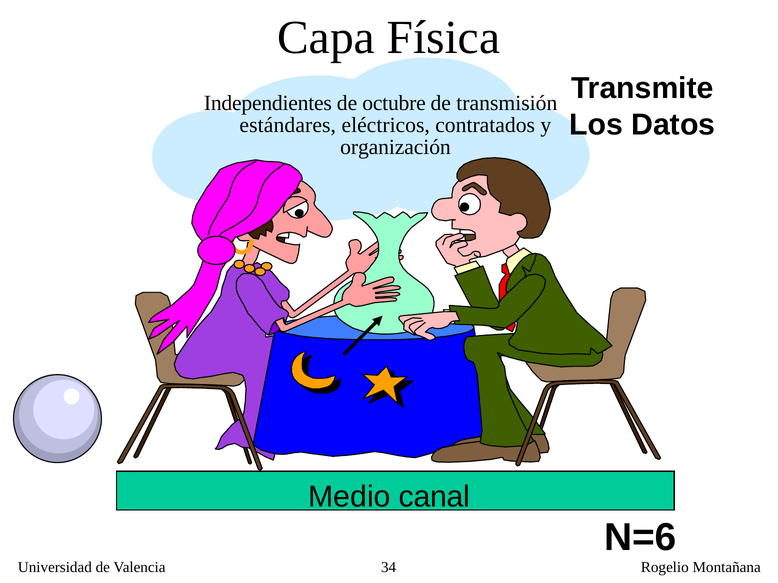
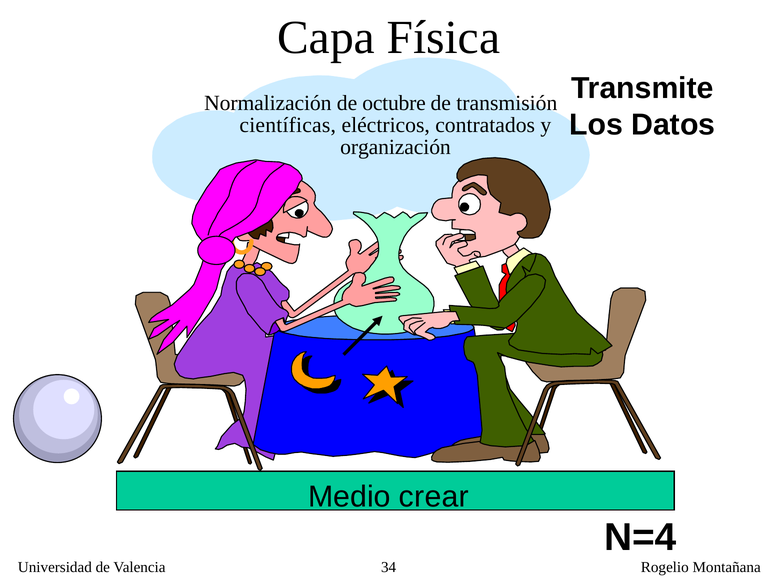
Independientes: Independientes -> Normalización (268, 103)
estándares: estándares -> científicas (288, 125)
canal: canal -> crear (434, 497)
N=6: N=6 -> N=4 (640, 538)
